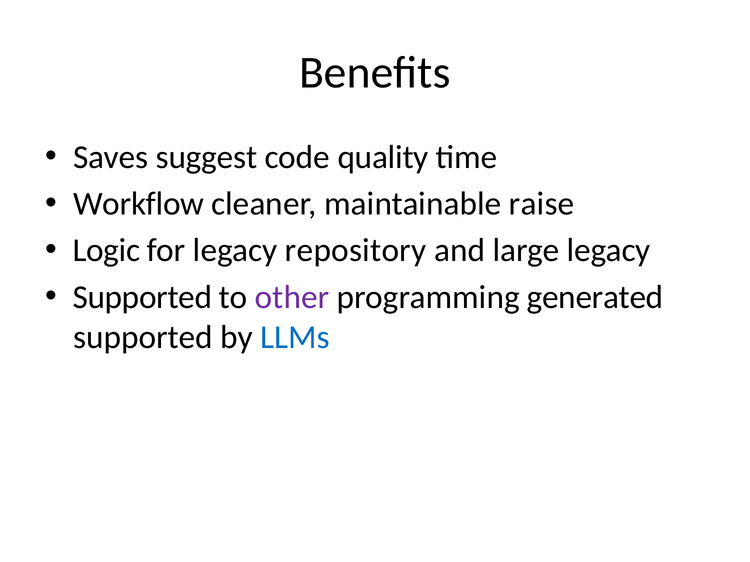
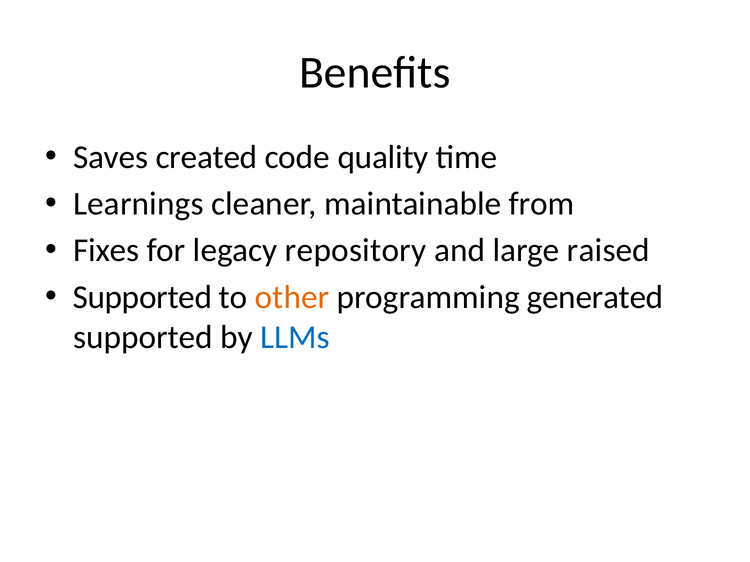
suggest: suggest -> created (207, 157)
Workflow: Workflow -> Learnings (138, 204)
raise: raise -> from (542, 204)
Logic: Logic -> Fixes (106, 251)
large legacy: legacy -> raised (608, 251)
other colour: purple -> orange (292, 297)
